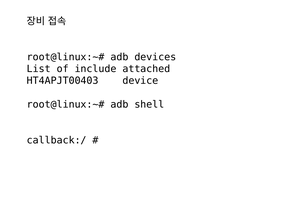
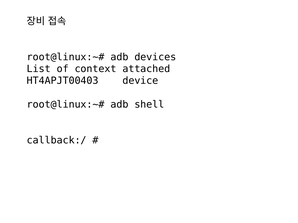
include: include -> context (96, 69)
